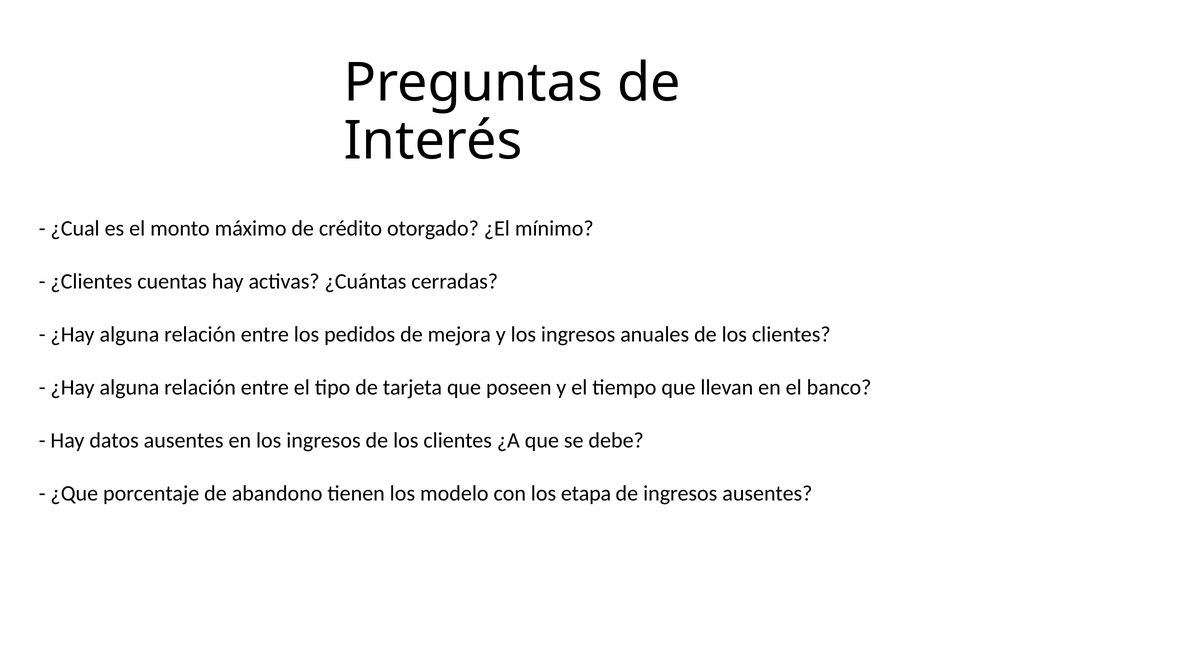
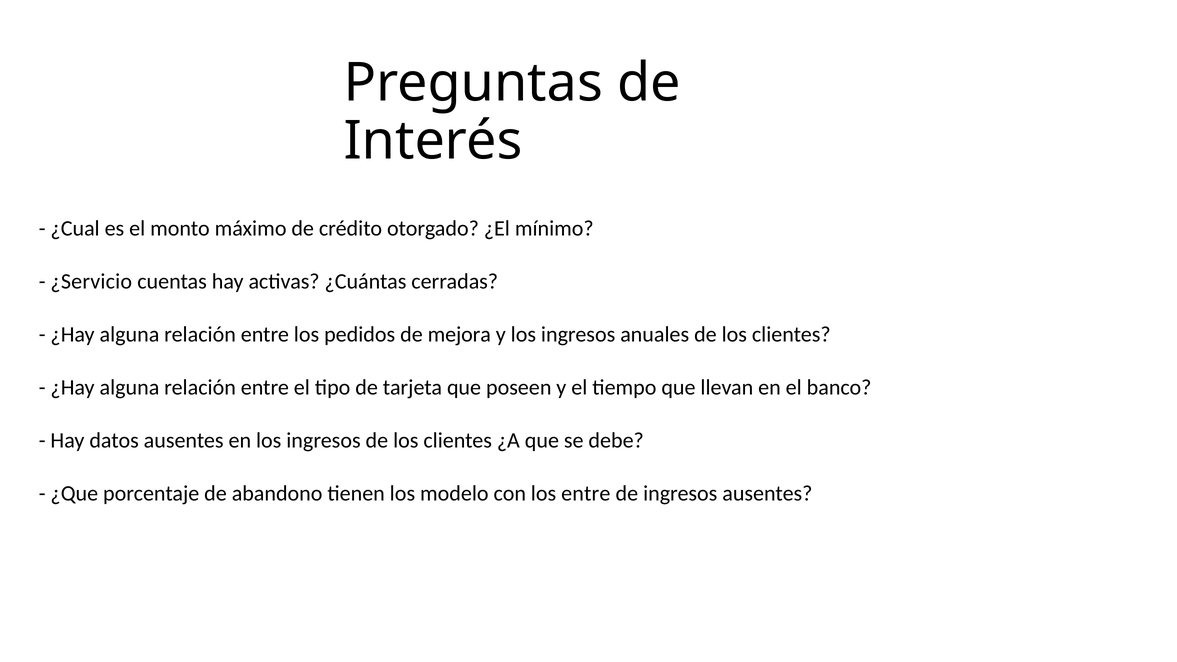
¿Clientes: ¿Clientes -> ¿Servicio (91, 282)
los etapa: etapa -> entre (586, 493)
